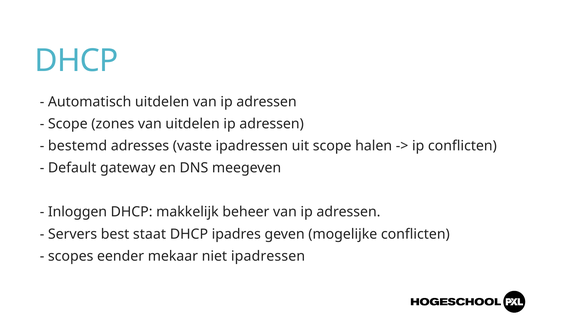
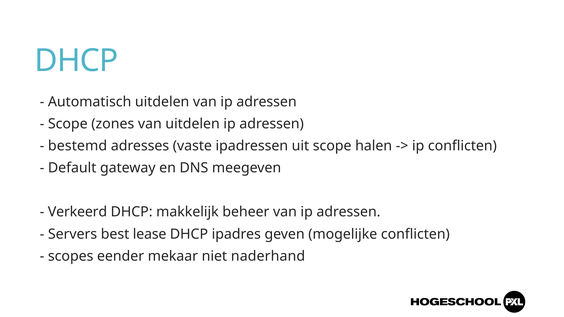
Inloggen: Inloggen -> Verkeerd (78, 212)
staat: staat -> lease (150, 234)
niet ipadressen: ipadressen -> naderhand (268, 256)
